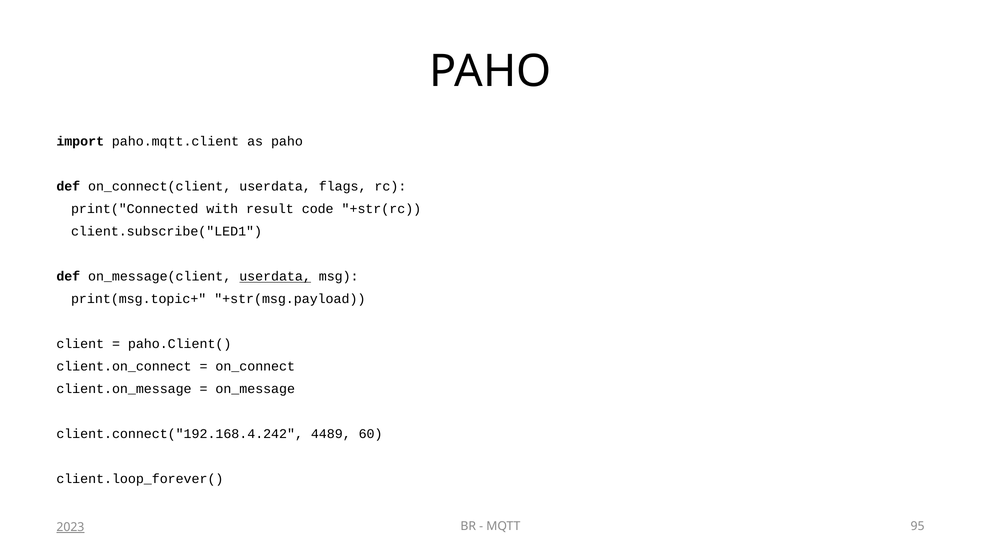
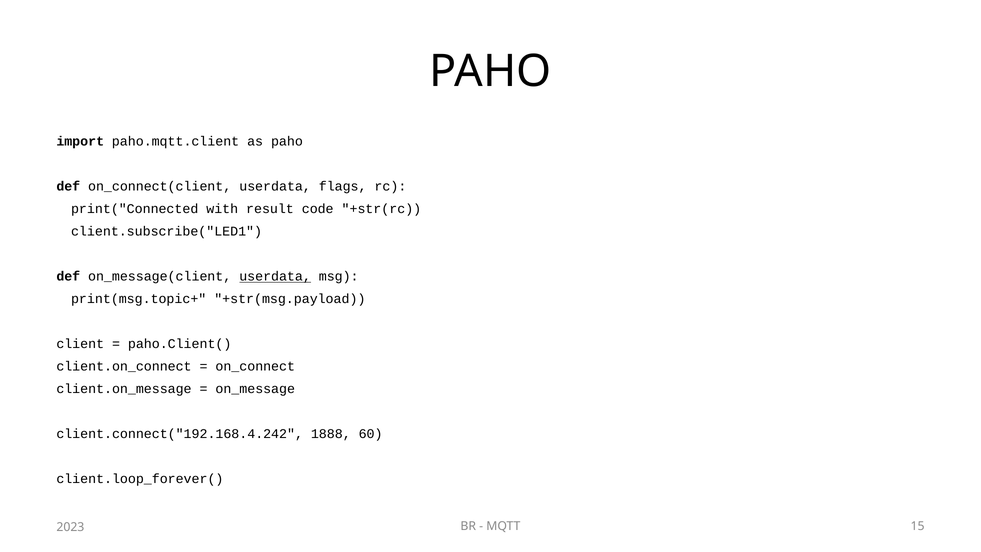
4489: 4489 -> 1888 (331, 434)
95: 95 -> 15 (918, 526)
2023 underline: present -> none (70, 527)
